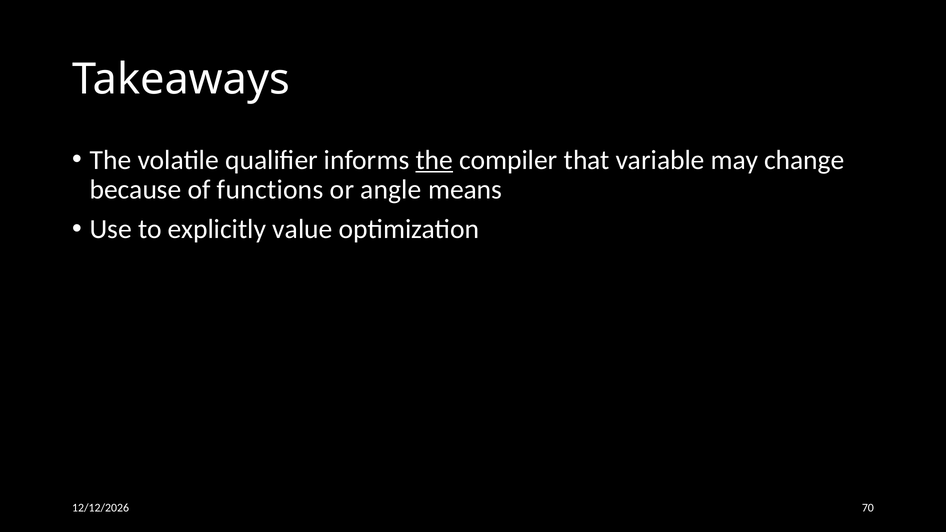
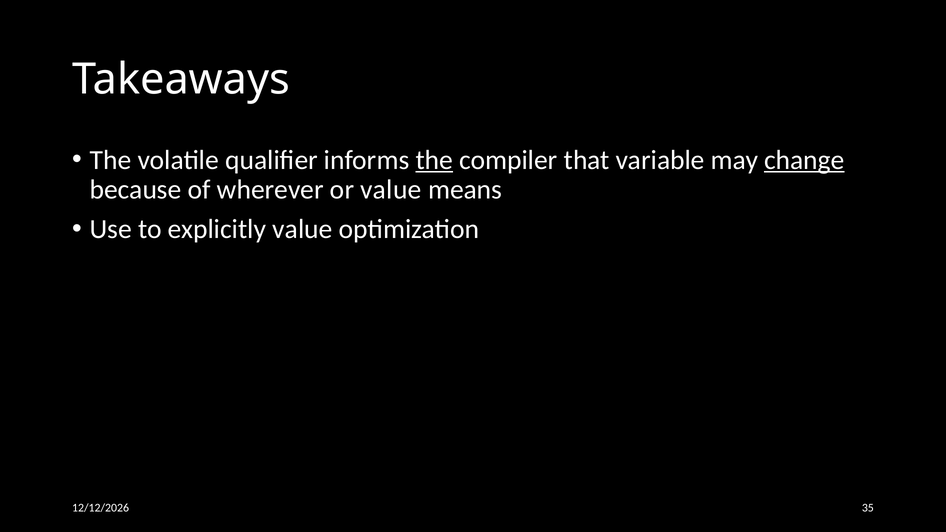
change underline: none -> present (804, 160)
functions: functions -> wherever (270, 190)
or angle: angle -> value (391, 190)
70: 70 -> 35 (868, 508)
